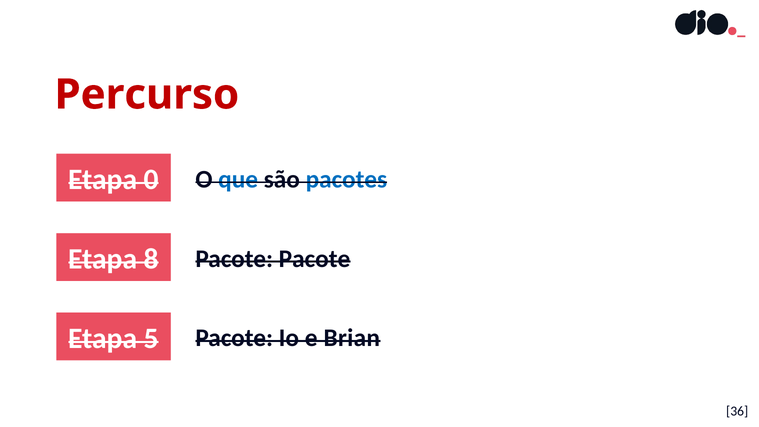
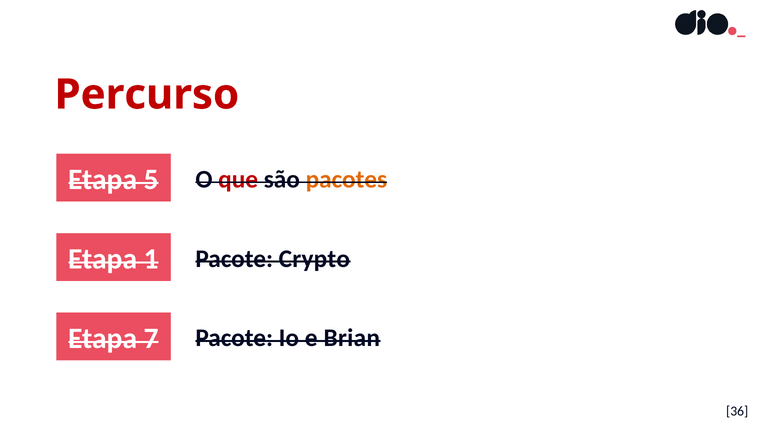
0: 0 -> 5 (151, 180)
que colour: blue -> red (238, 179)
pacotes colour: blue -> orange (346, 179)
8: 8 -> 1 (151, 259)
Pacote Pacote: Pacote -> Crypto (314, 259)
5: 5 -> 7 (151, 339)
